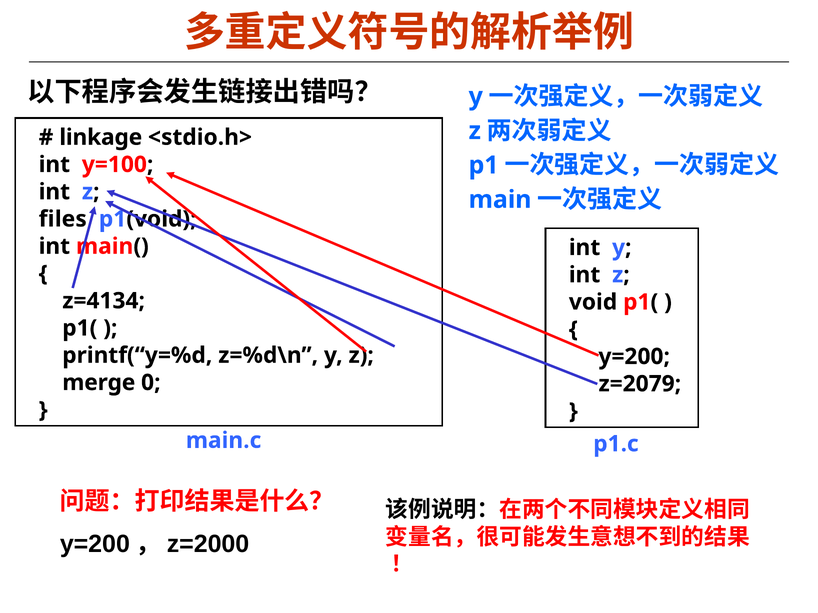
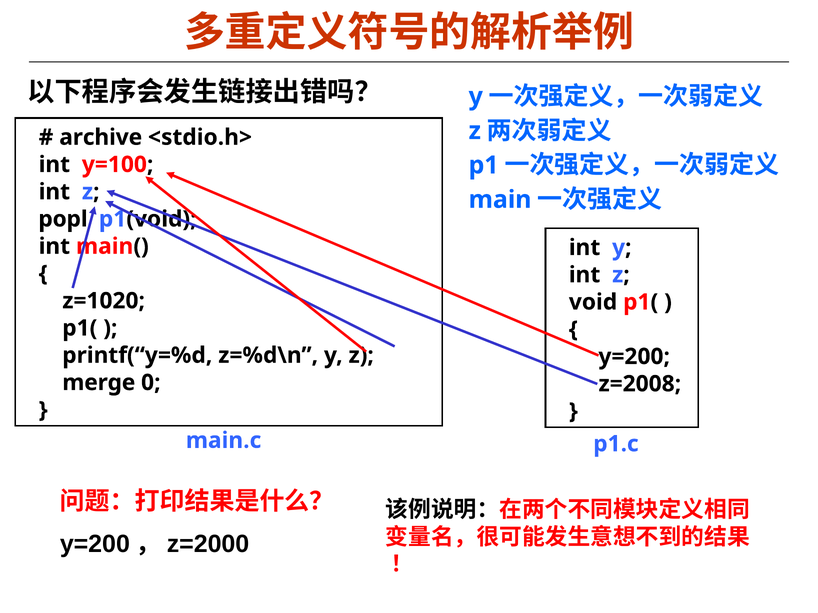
linkage: linkage -> archive (101, 137)
files: files -> popl (63, 219)
z=4134: z=4134 -> z=1020 (104, 301)
z=2079: z=2079 -> z=2008 (640, 384)
